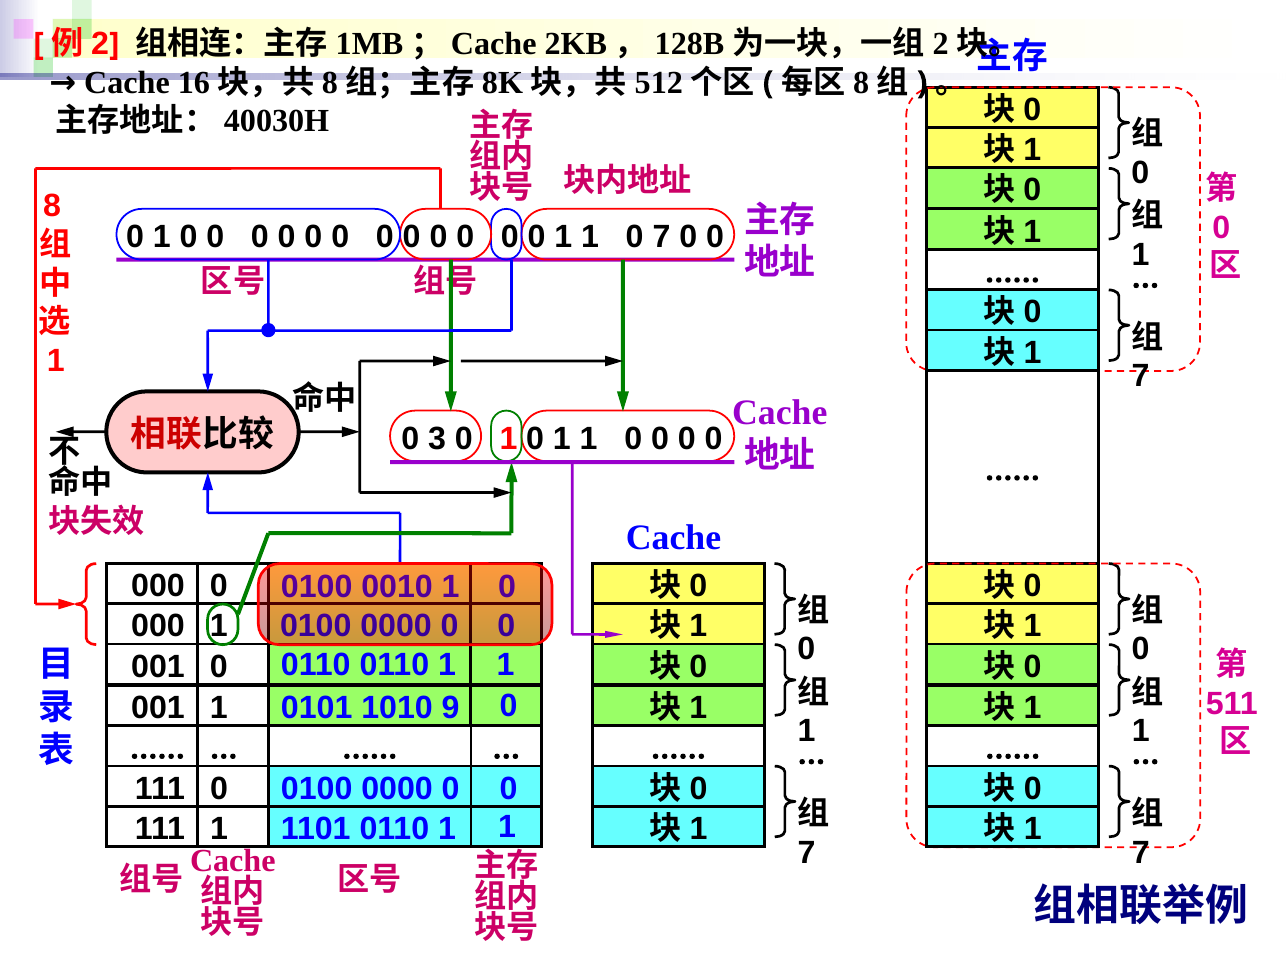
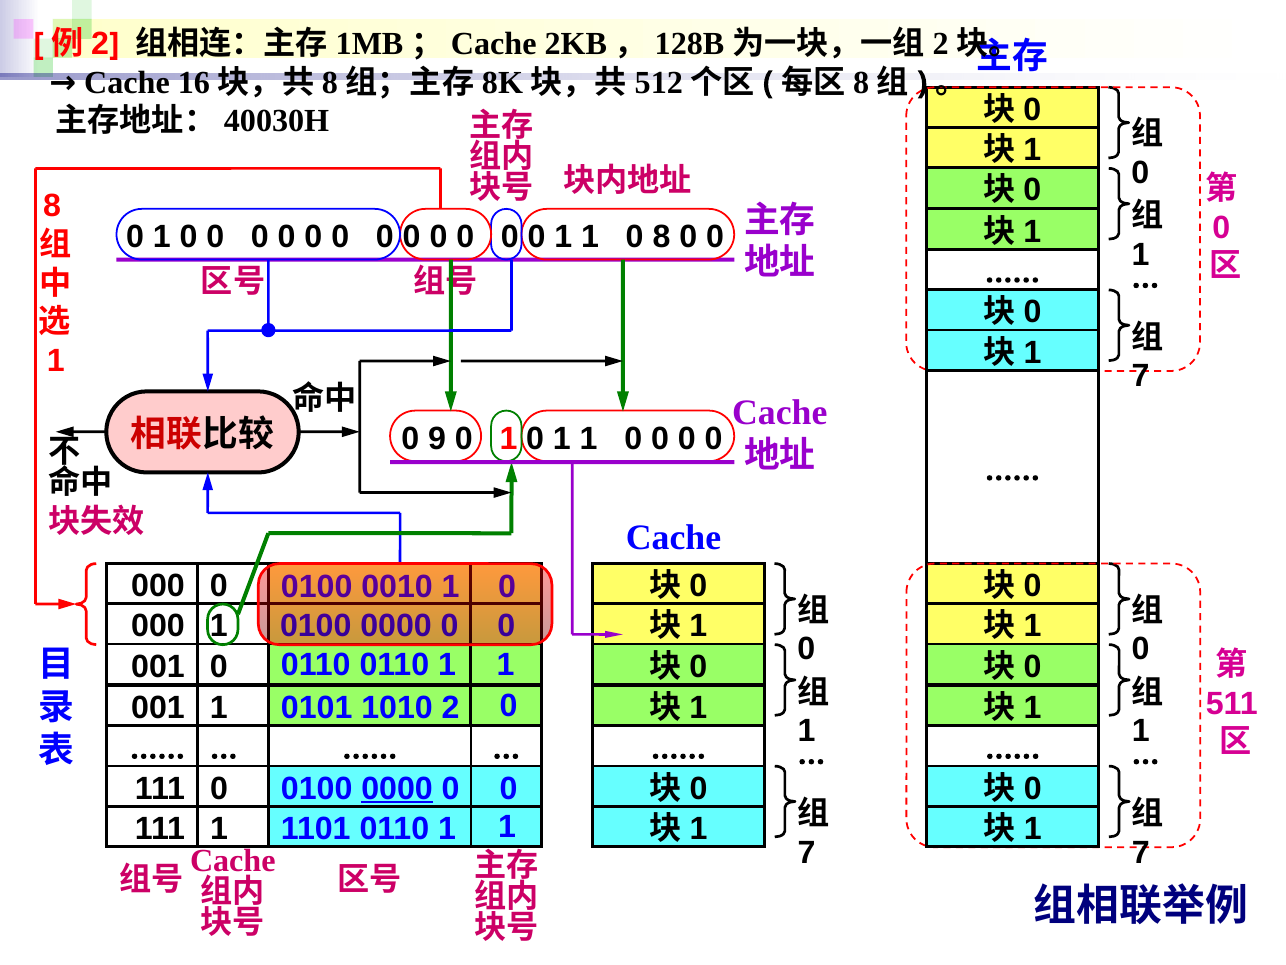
0 7: 7 -> 8 (662, 237)
3: 3 -> 9 (437, 438)
9: 9 -> 2 (451, 708)
0000 underline: none -> present (397, 788)
